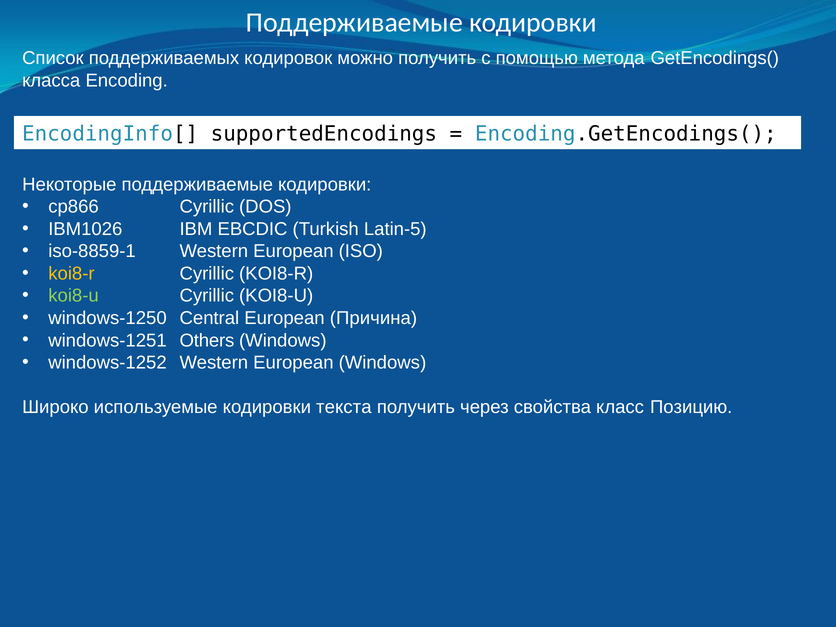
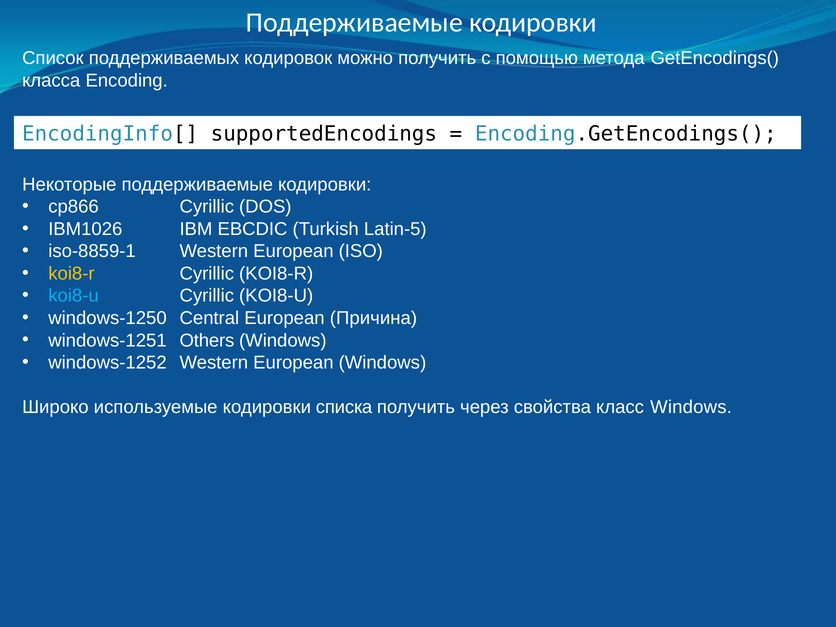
koi8-u colour: light green -> light blue (74, 296)
текста: текста -> списка (344, 407)
класс Позицию: Позицию -> Windows (691, 407)
